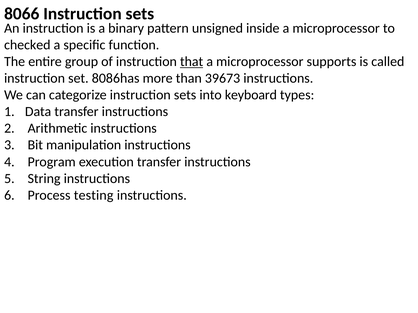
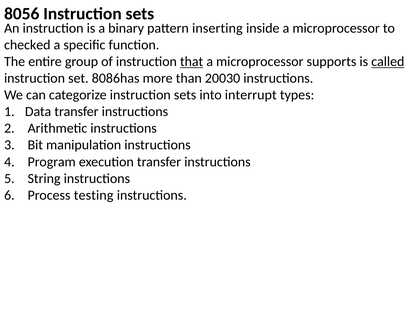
8066: 8066 -> 8056 (22, 14)
unsigned: unsigned -> inserting (217, 28)
called underline: none -> present (388, 62)
39673: 39673 -> 20030 (223, 78)
keyboard: keyboard -> interrupt (251, 95)
